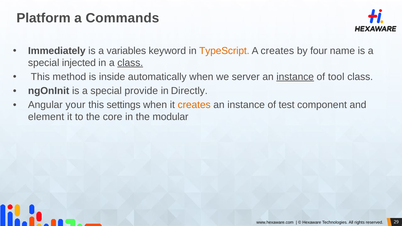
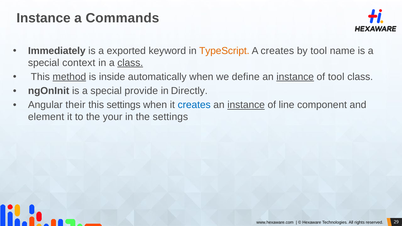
Platform: Platform -> Instance (44, 18)
variables: variables -> exported (126, 51)
by four: four -> tool (319, 51)
injected: injected -> context (79, 63)
method underline: none -> present (69, 77)
server: server -> define (246, 77)
your: your -> their (75, 105)
creates colour: orange -> blue (194, 105)
instance underline: none -> present (246, 105)
test: test -> line (287, 105)
core: core -> your (113, 117)
the modular: modular -> settings (170, 117)
